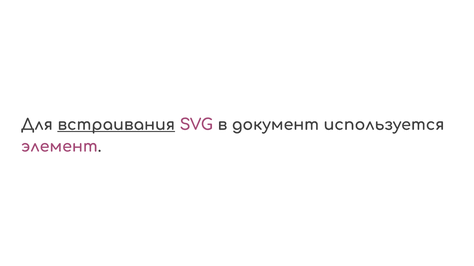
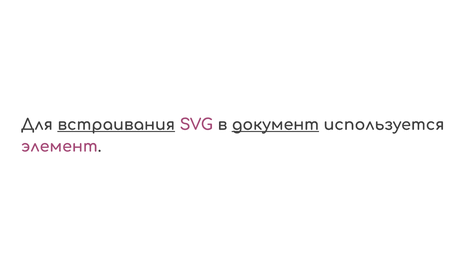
документ underline: none -> present (275, 125)
